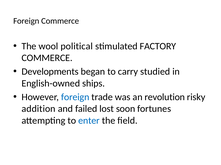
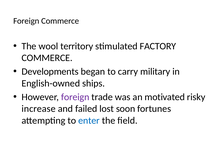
political: political -> territory (77, 46)
studied: studied -> military (155, 72)
foreign colour: blue -> purple (75, 97)
revolution: revolution -> motivated (165, 97)
addition: addition -> increase (39, 109)
